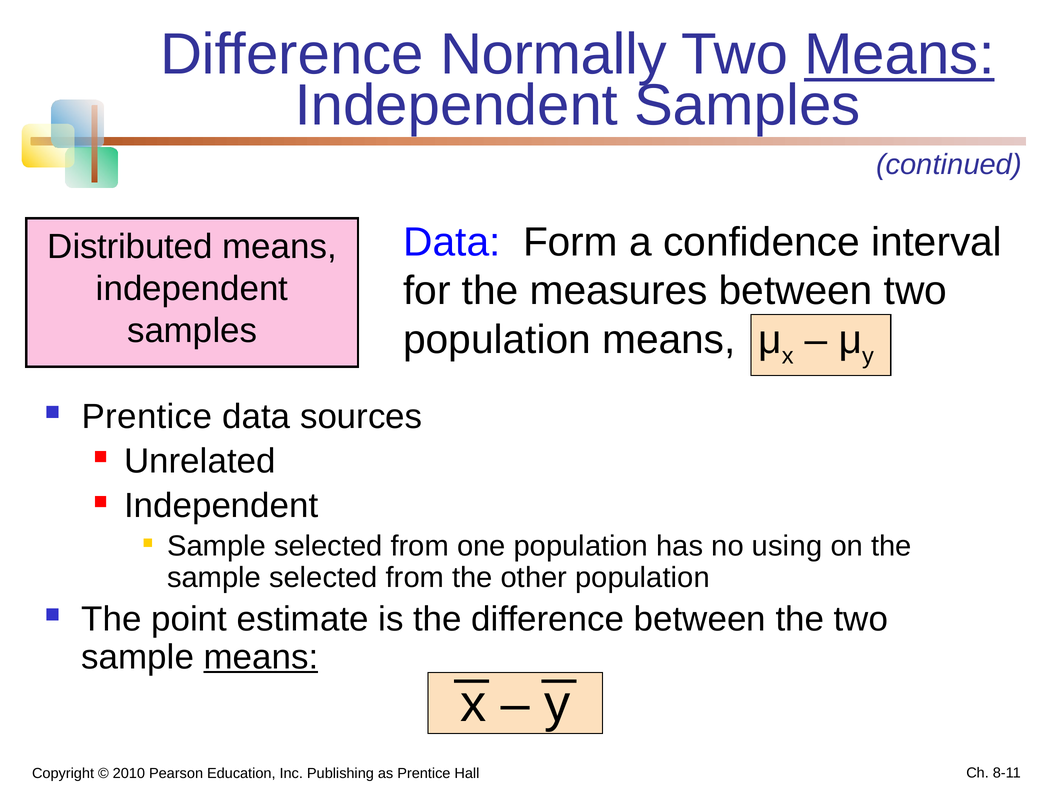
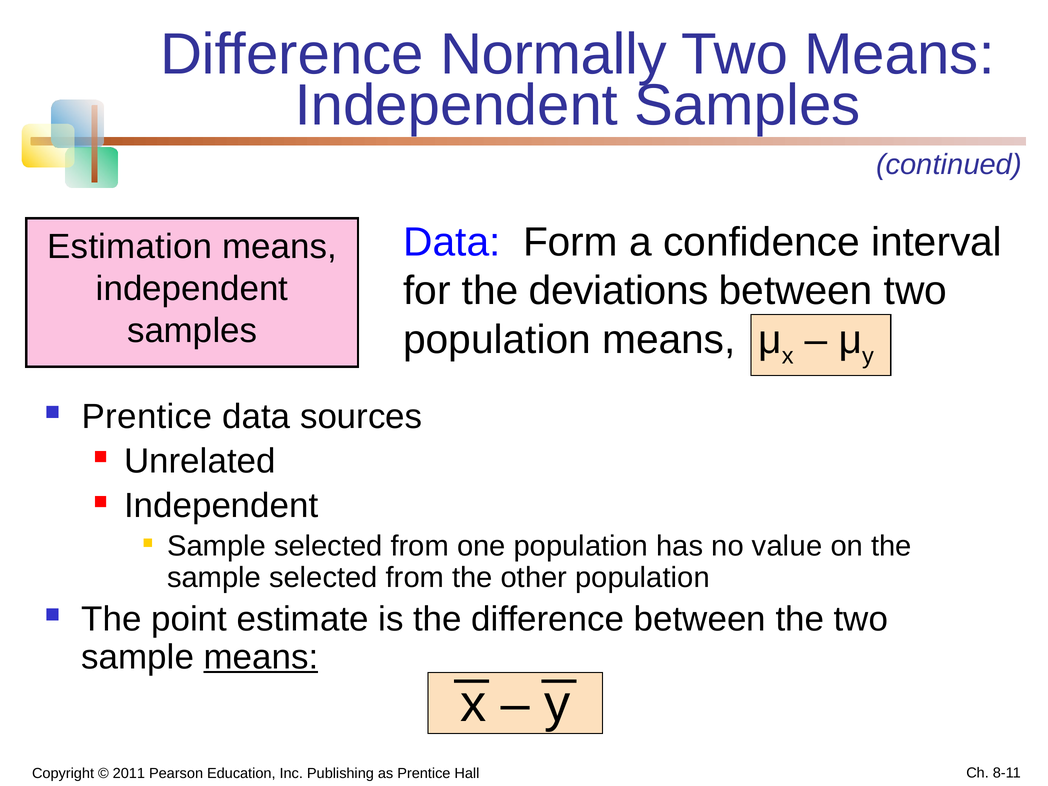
Means underline: present -> none (899, 55)
Distributed: Distributed -> Estimation (130, 247)
measures: measures -> deviations (619, 291)
using: using -> value (787, 546)
2010: 2010 -> 2011 (129, 773)
